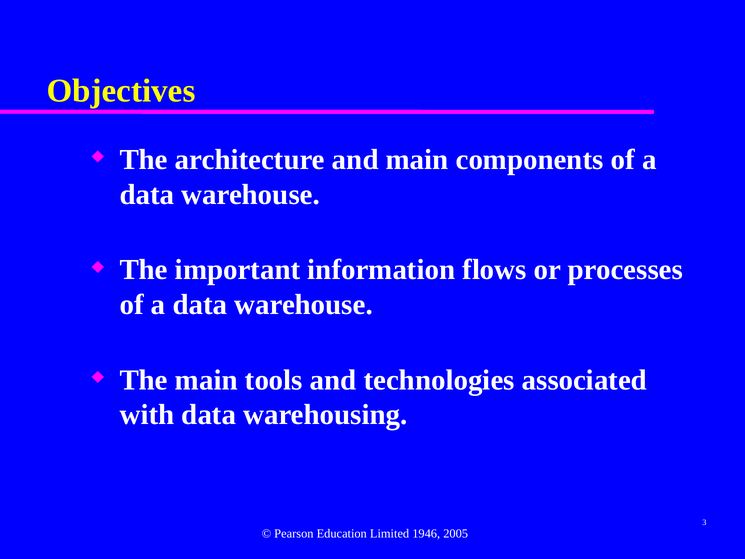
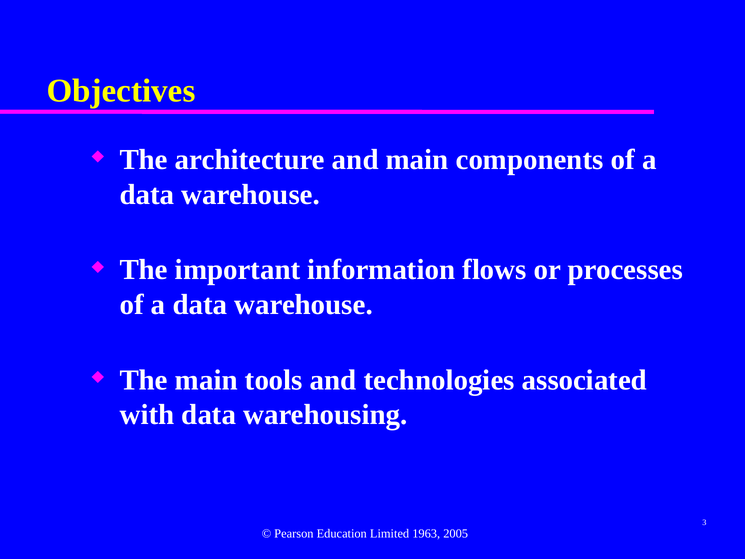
1946: 1946 -> 1963 (426, 533)
